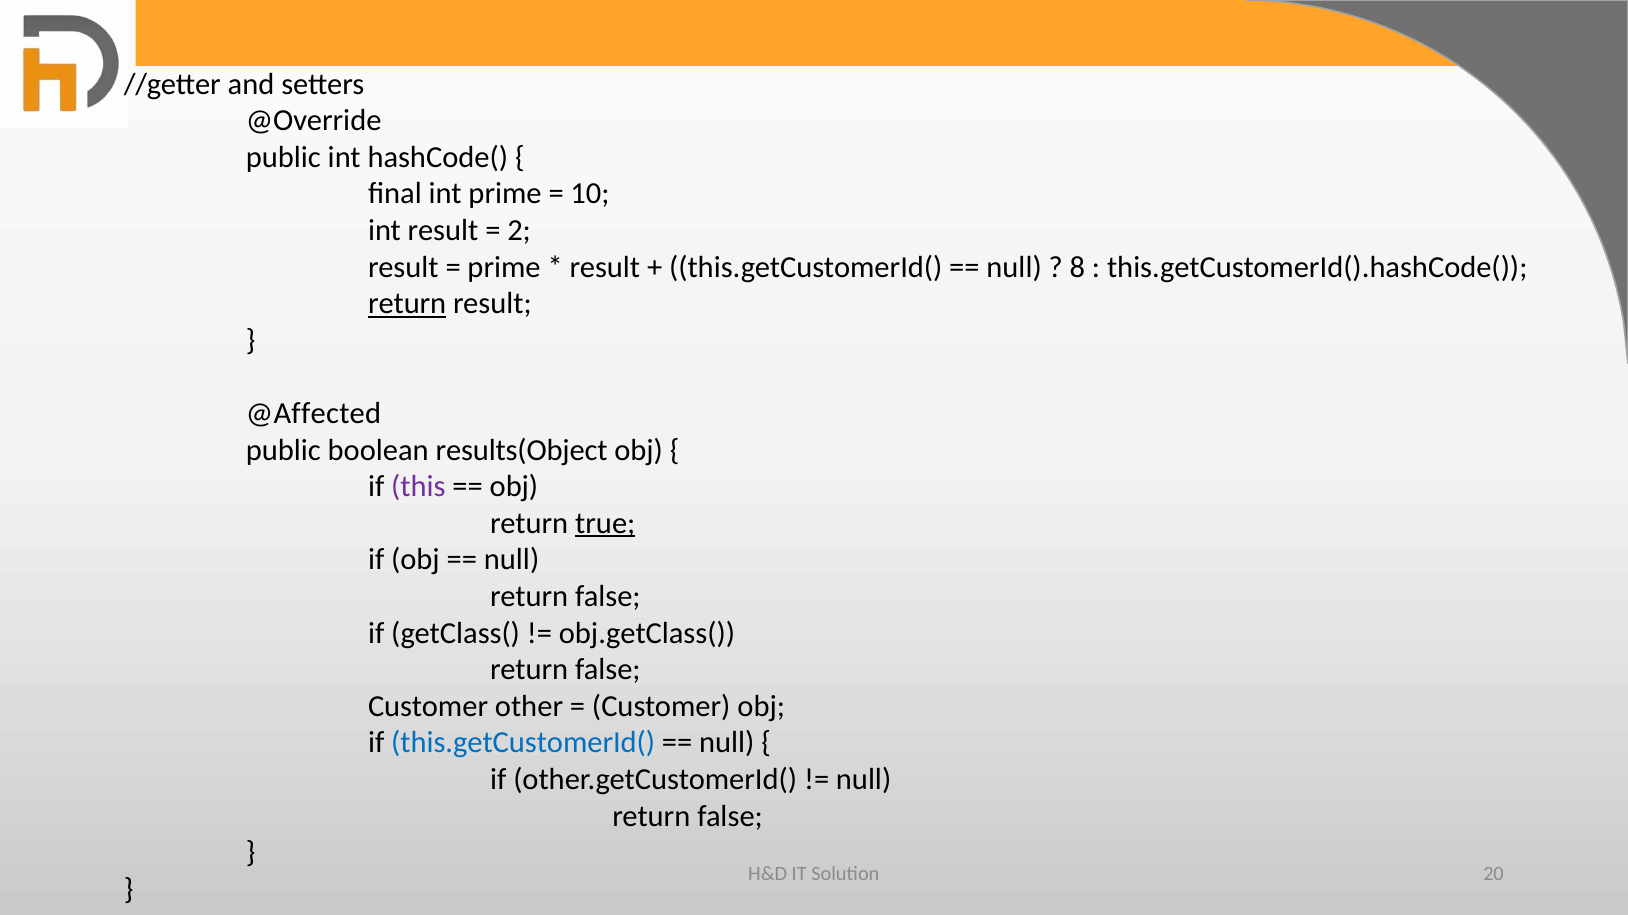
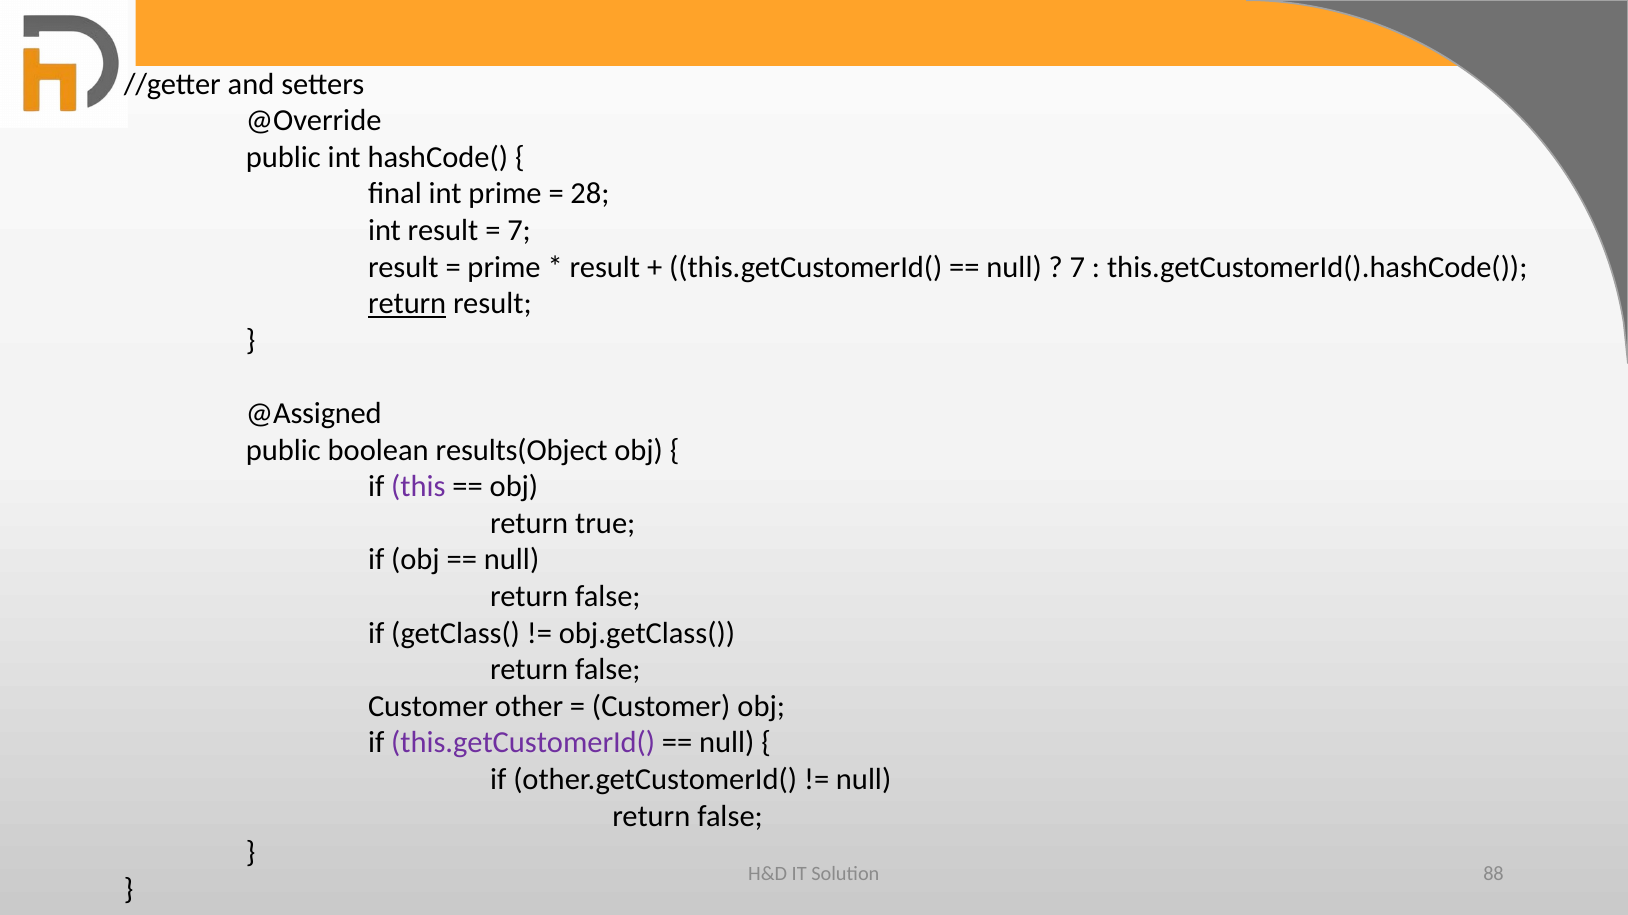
10: 10 -> 28 (590, 194)
2: 2 -> 7 (519, 231)
8: 8 -> 7 (1077, 267)
@Affected: @Affected -> @Assigned (314, 414)
true underline: present -> none (605, 524)
this.getCustomerId( colour: blue -> purple (523, 743)
20: 20 -> 88 (1494, 874)
